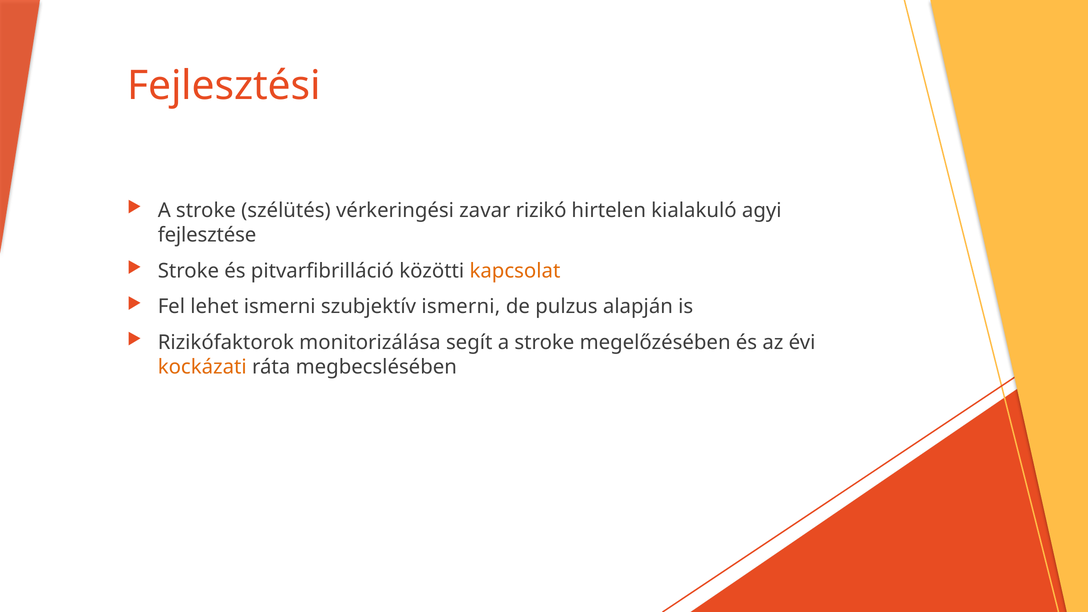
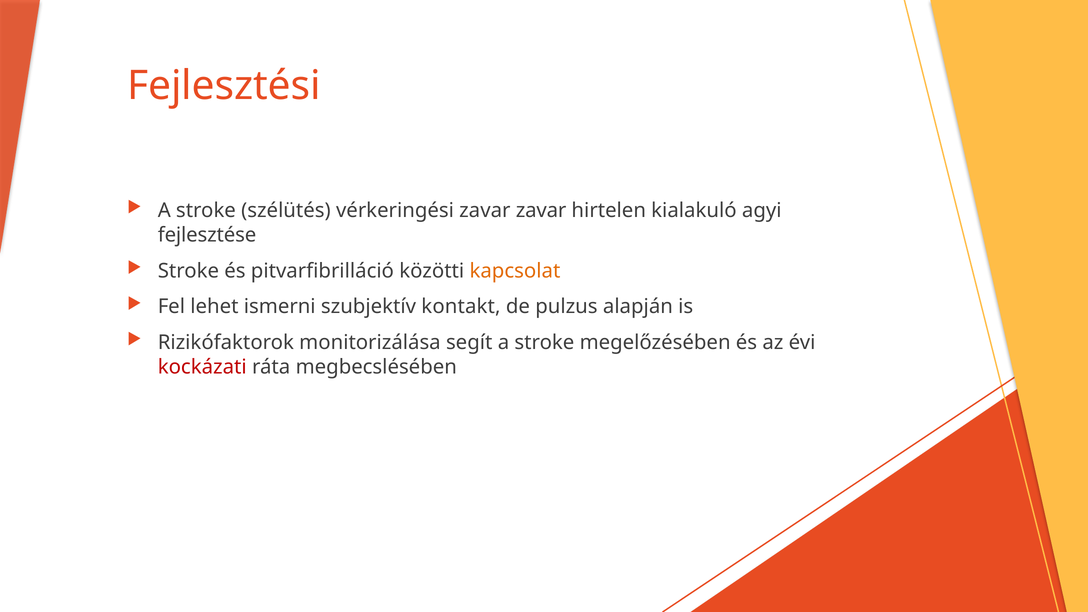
zavar rizikó: rizikó -> zavar (541, 211)
szubjektív ismerni: ismerni -> kontakt (461, 307)
kockázati colour: orange -> red (202, 367)
